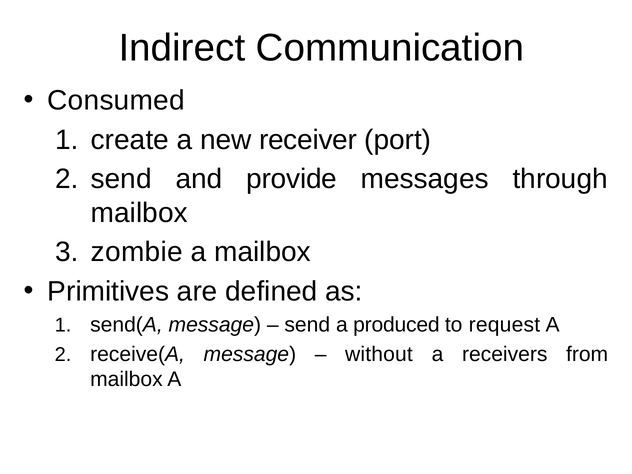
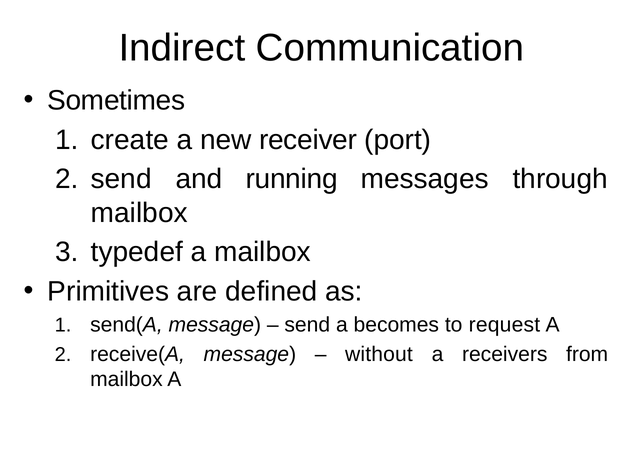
Consumed: Consumed -> Sometimes (116, 100)
provide: provide -> running (292, 179)
zombie: zombie -> typedef (137, 252)
produced: produced -> becomes (396, 325)
